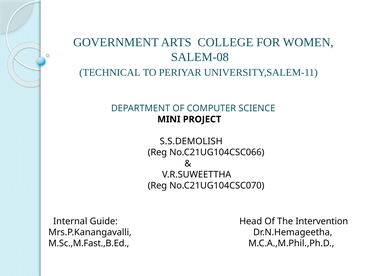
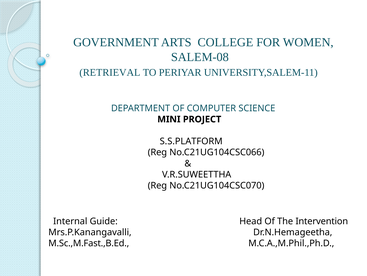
TECHNICAL: TECHNICAL -> RETRIEVAL (110, 72)
S.S.DEMOLISH: S.S.DEMOLISH -> S.S.PLATFORM (191, 141)
